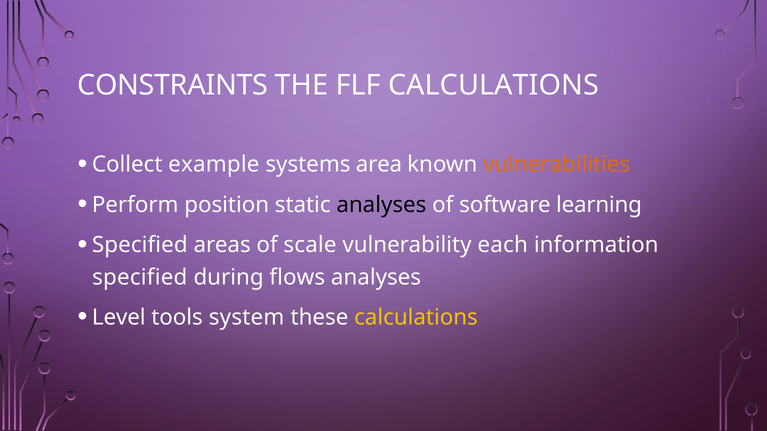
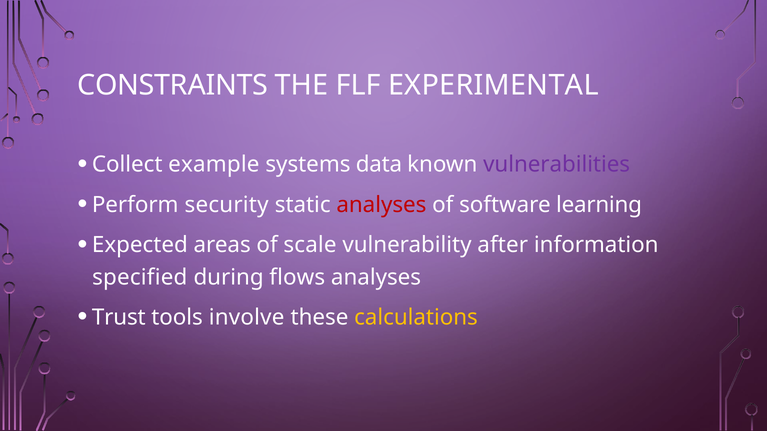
FLF CALCULATIONS: CALCULATIONS -> EXPERIMENTAL (493, 85)
area: area -> data (379, 165)
vulnerabilities colour: orange -> purple (557, 165)
position: position -> security (227, 205)
analyses colour: black -> red (381, 205)
Specified: Specified -> Expected (140, 245)
each: each -> after (503, 245)
Level: Level -> Trust (119, 318)
system: system -> involve (247, 318)
